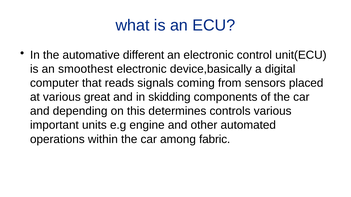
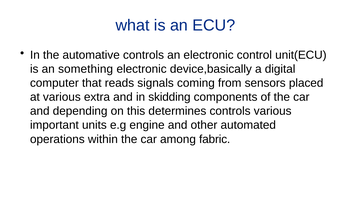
automative different: different -> controls (144, 55)
smoothest: smoothest -> something (86, 69)
great: great -> extra (97, 97)
